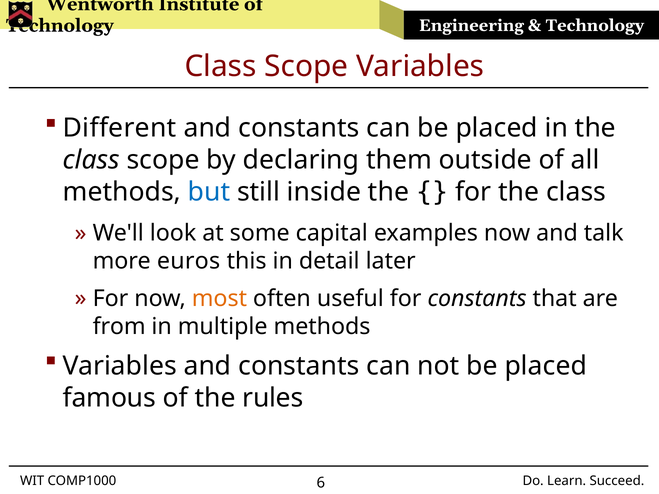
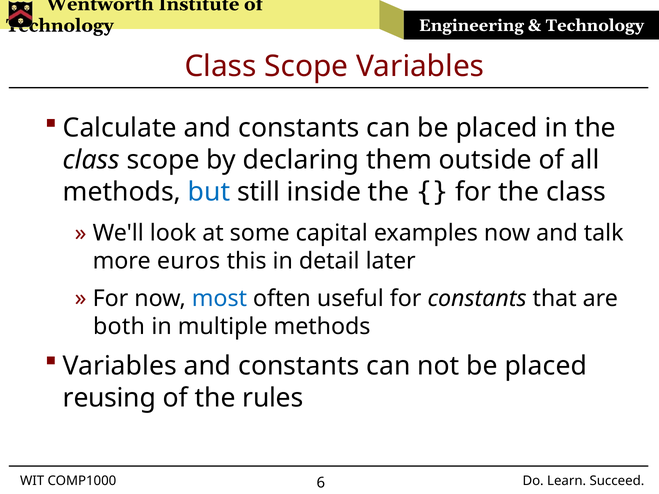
Different: Different -> Calculate (120, 128)
most colour: orange -> blue (219, 299)
from: from -> both (119, 326)
famous: famous -> reusing (109, 398)
